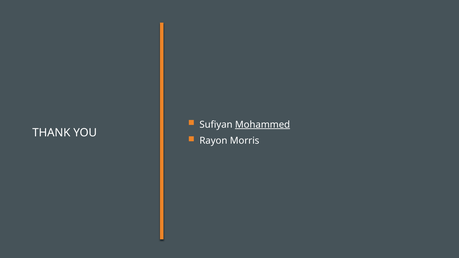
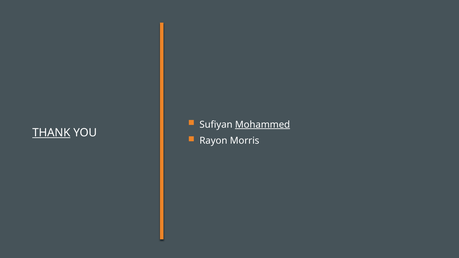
THANK underline: none -> present (51, 133)
